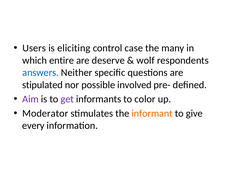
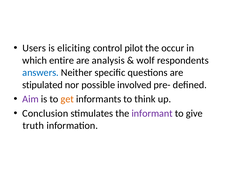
case: case -> pilot (134, 48)
many: many -> occur (173, 48)
deserve: deserve -> analysis (108, 60)
get colour: purple -> orange (67, 99)
color: color -> think (145, 99)
Moderator: Moderator -> Conclusion (45, 113)
informant colour: orange -> purple (152, 113)
every: every -> truth (33, 125)
